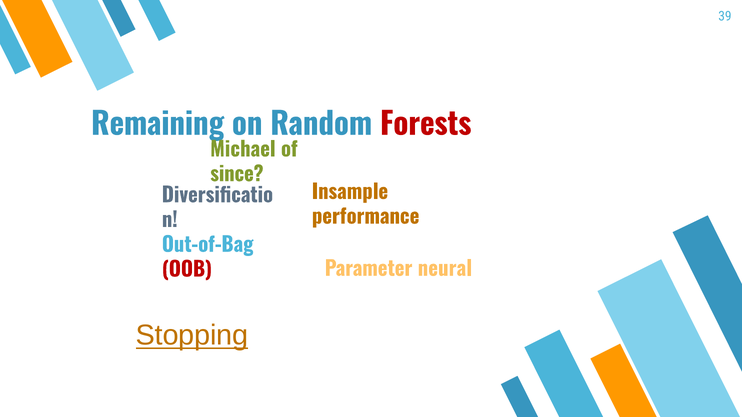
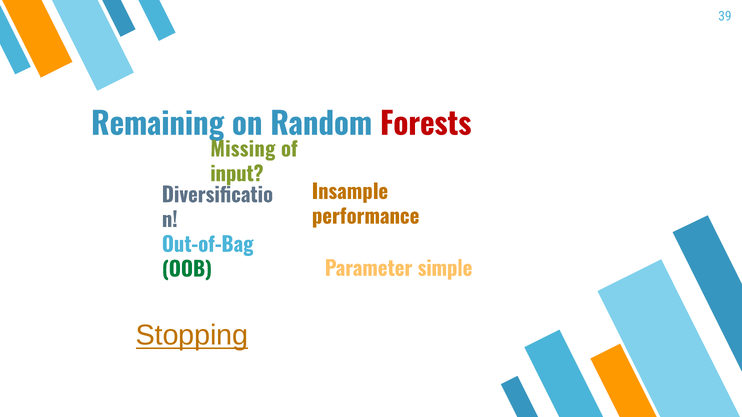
Michael: Michael -> Missing (243, 150)
since: since -> input (237, 175)
neural: neural -> simple (445, 269)
OOB colour: red -> green (187, 270)
